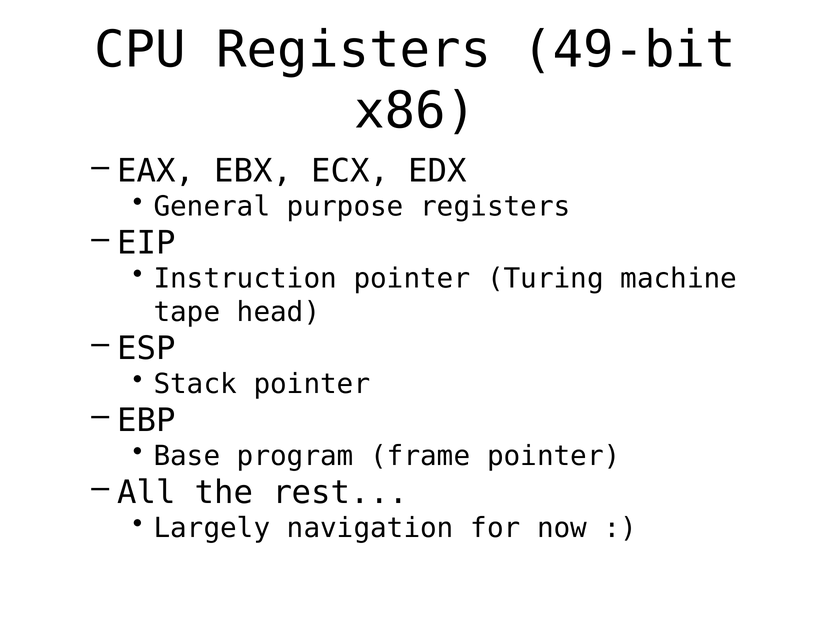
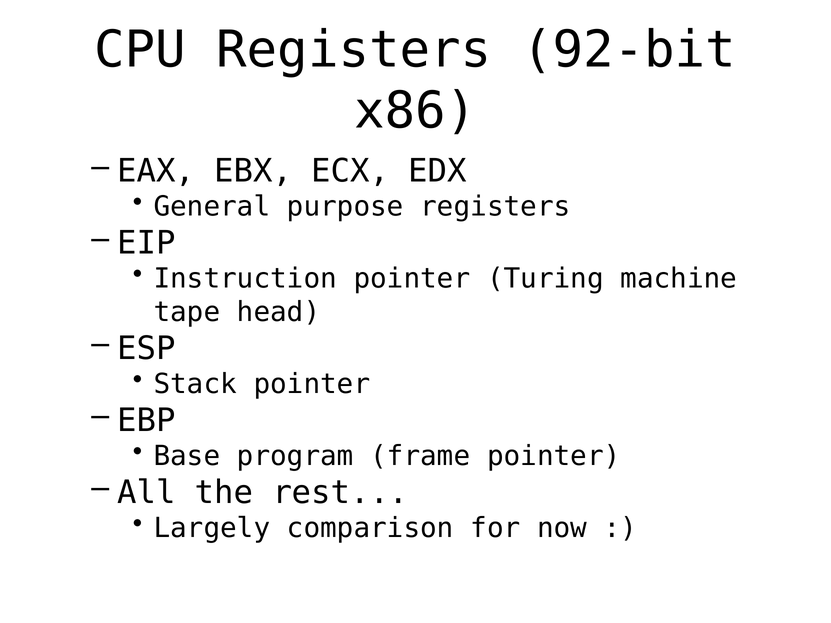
49-bit: 49-bit -> 92-bit (629, 50)
navigation: navigation -> comparison (370, 528)
